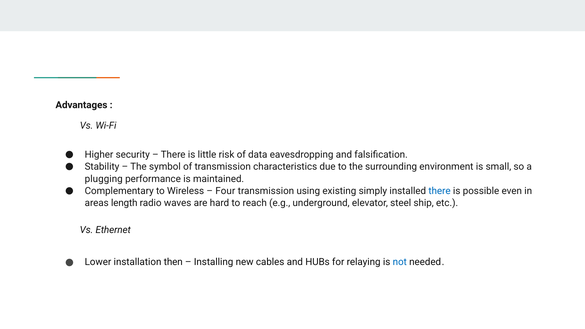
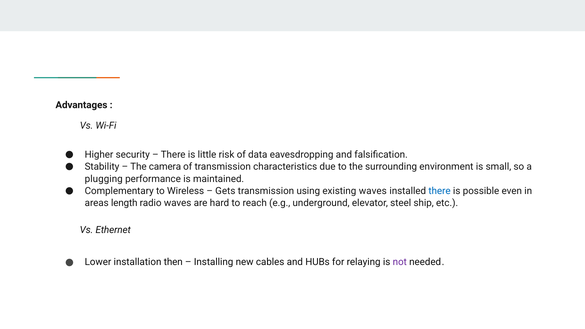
symbol: symbol -> camera (165, 167)
Four: Four -> Gets (225, 191)
existing simply: simply -> waves (373, 191)
not colour: blue -> purple (400, 262)
